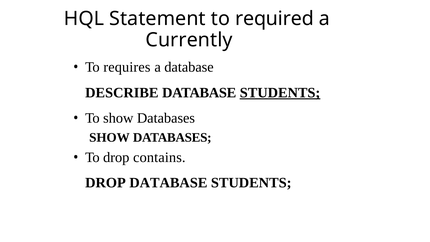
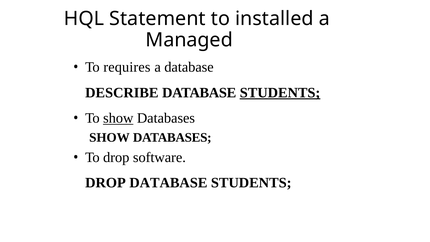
required: required -> installed (274, 19)
Currently: Currently -> Managed (189, 40)
show underline: none -> present (118, 118)
contains: contains -> software (159, 157)
